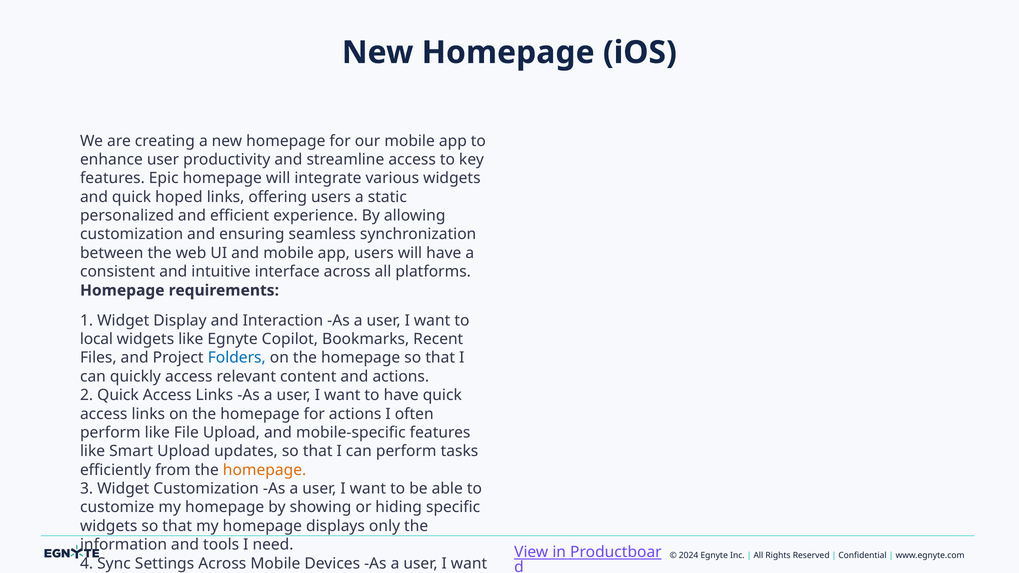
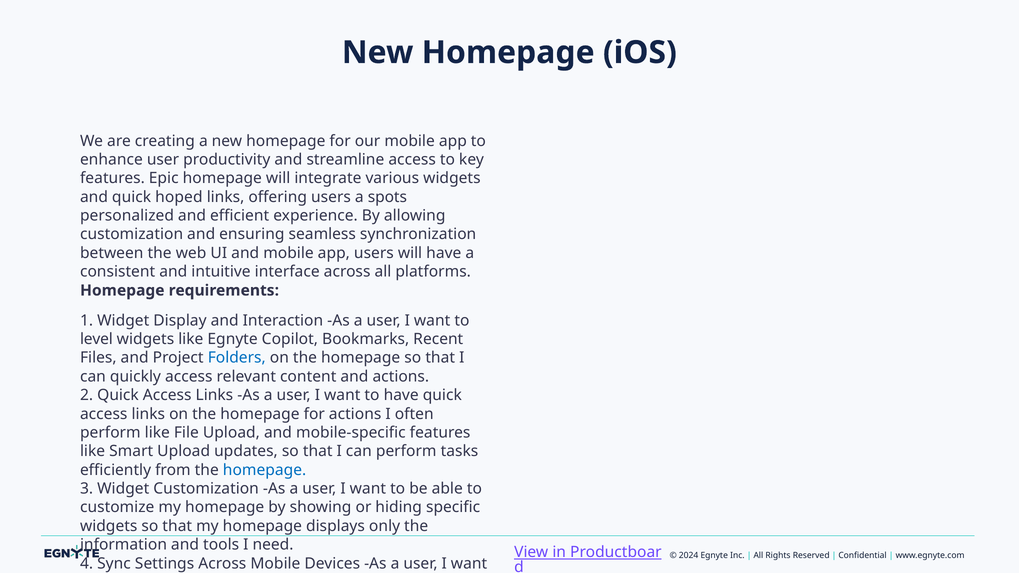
static: static -> spots (387, 197)
local: local -> level (96, 339)
homepage colour: orange -> blue (265, 470)
